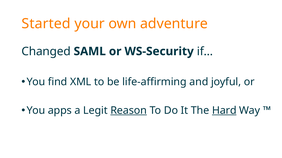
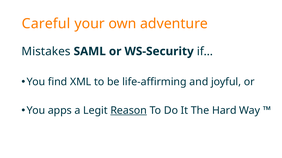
Started: Started -> Careful (46, 24)
Changed: Changed -> Mistakes (46, 52)
Hard underline: present -> none (224, 111)
